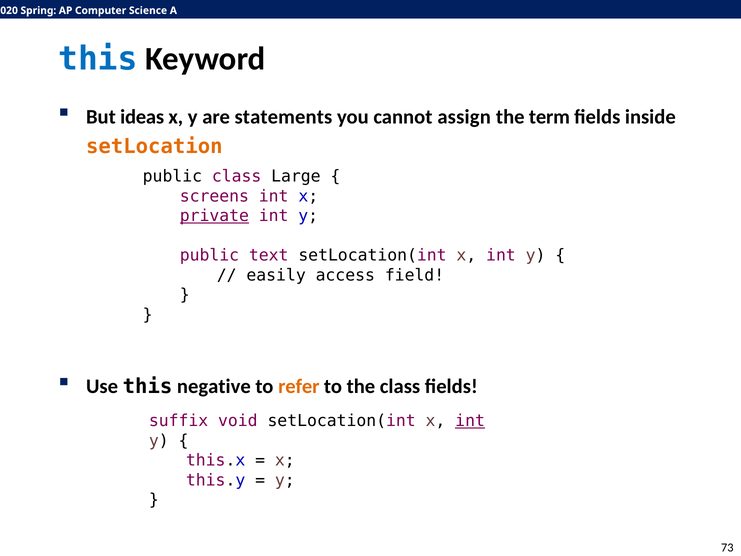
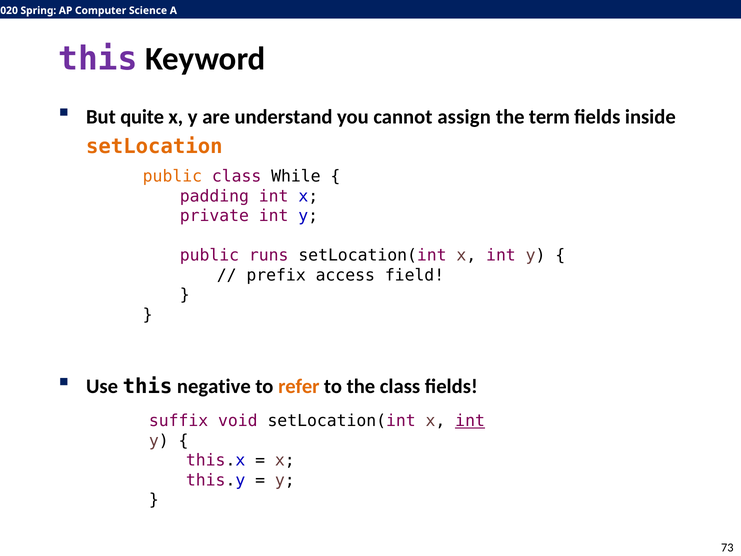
this colour: blue -> purple (98, 59)
ideas: ideas -> quite (142, 117)
statements: statements -> understand (283, 117)
public colour: black -> orange (172, 176)
Large: Large -> While (296, 176)
screens: screens -> padding (214, 196)
private underline: present -> none (214, 216)
text: text -> runs (269, 255)
easily: easily -> prefix (276, 275)
